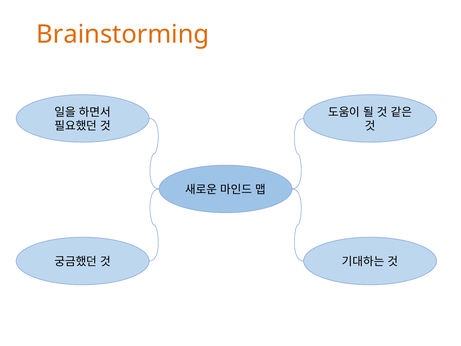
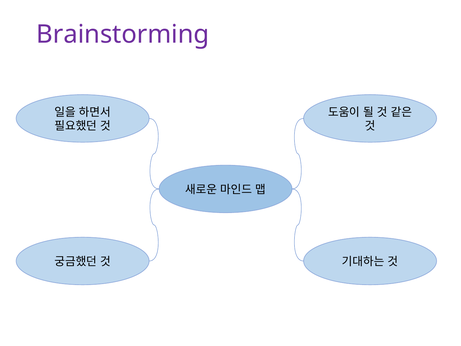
Brainstorming colour: orange -> purple (123, 34)
